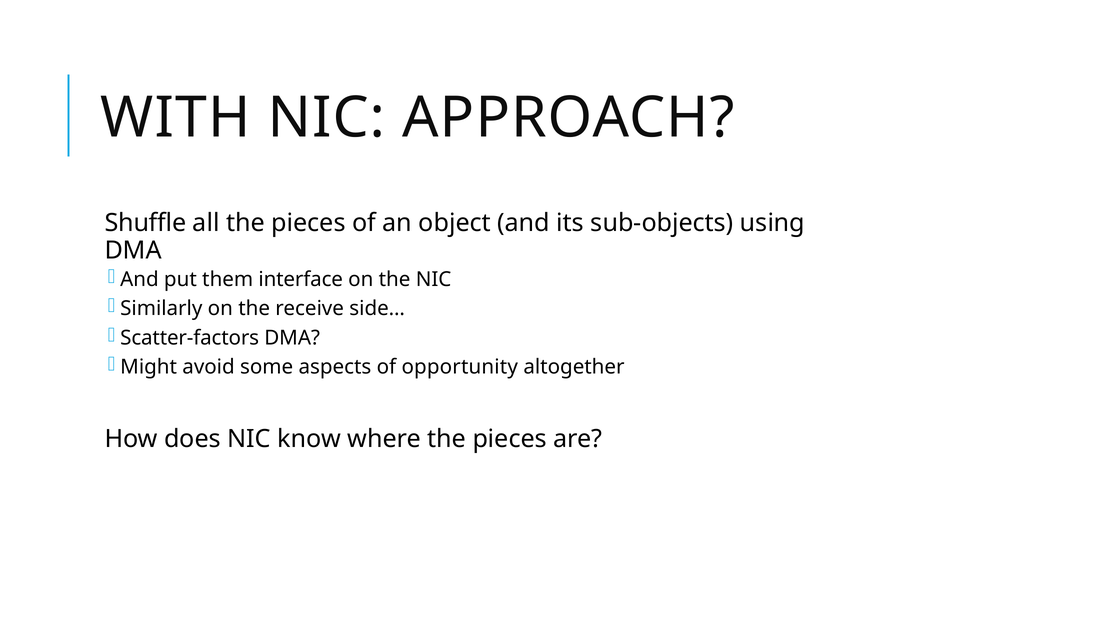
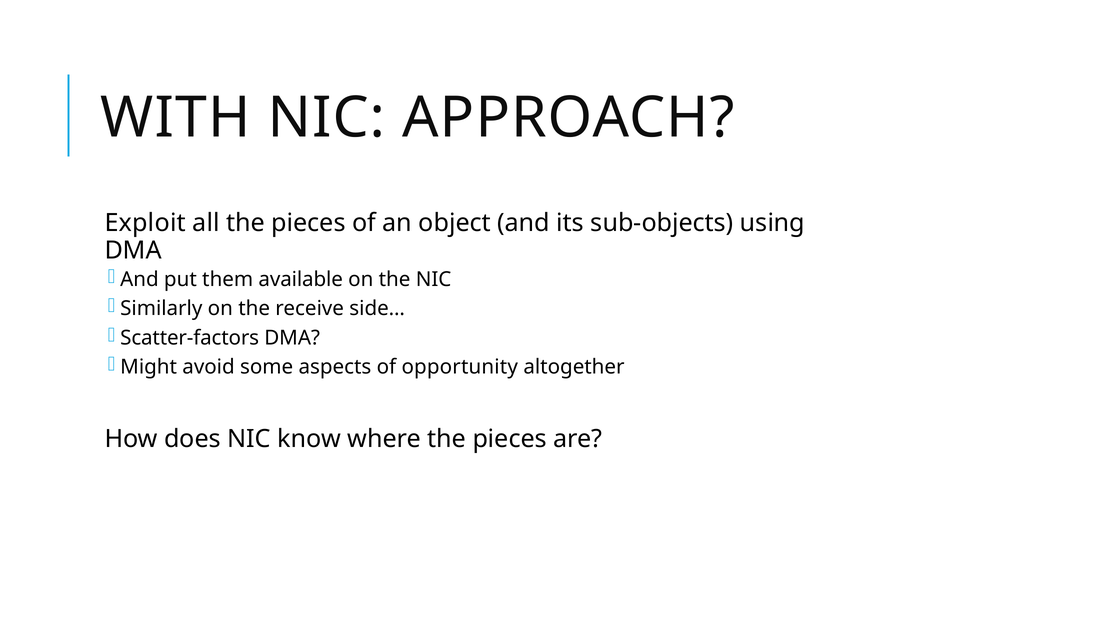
Shuffle: Shuffle -> Exploit (145, 223)
interface: interface -> available (301, 280)
